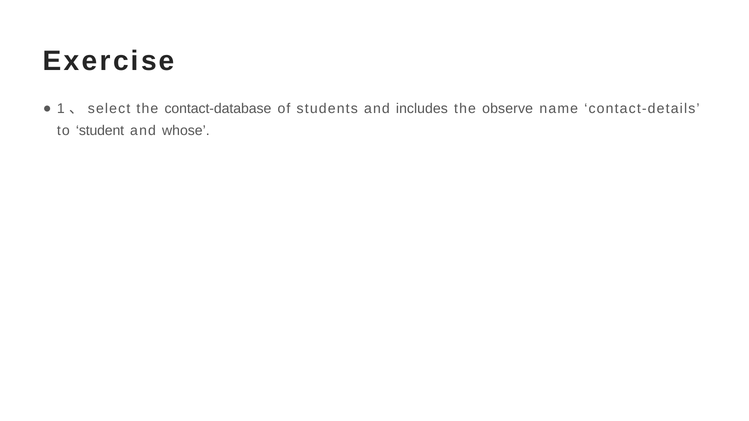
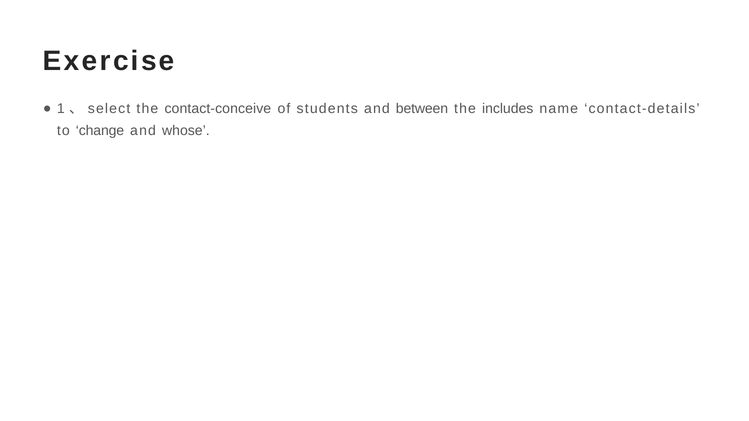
contact-database: contact-database -> contact-conceive (218, 109)
includes: includes -> between (422, 109)
observe: observe -> includes (508, 109)
student: student -> change (100, 131)
